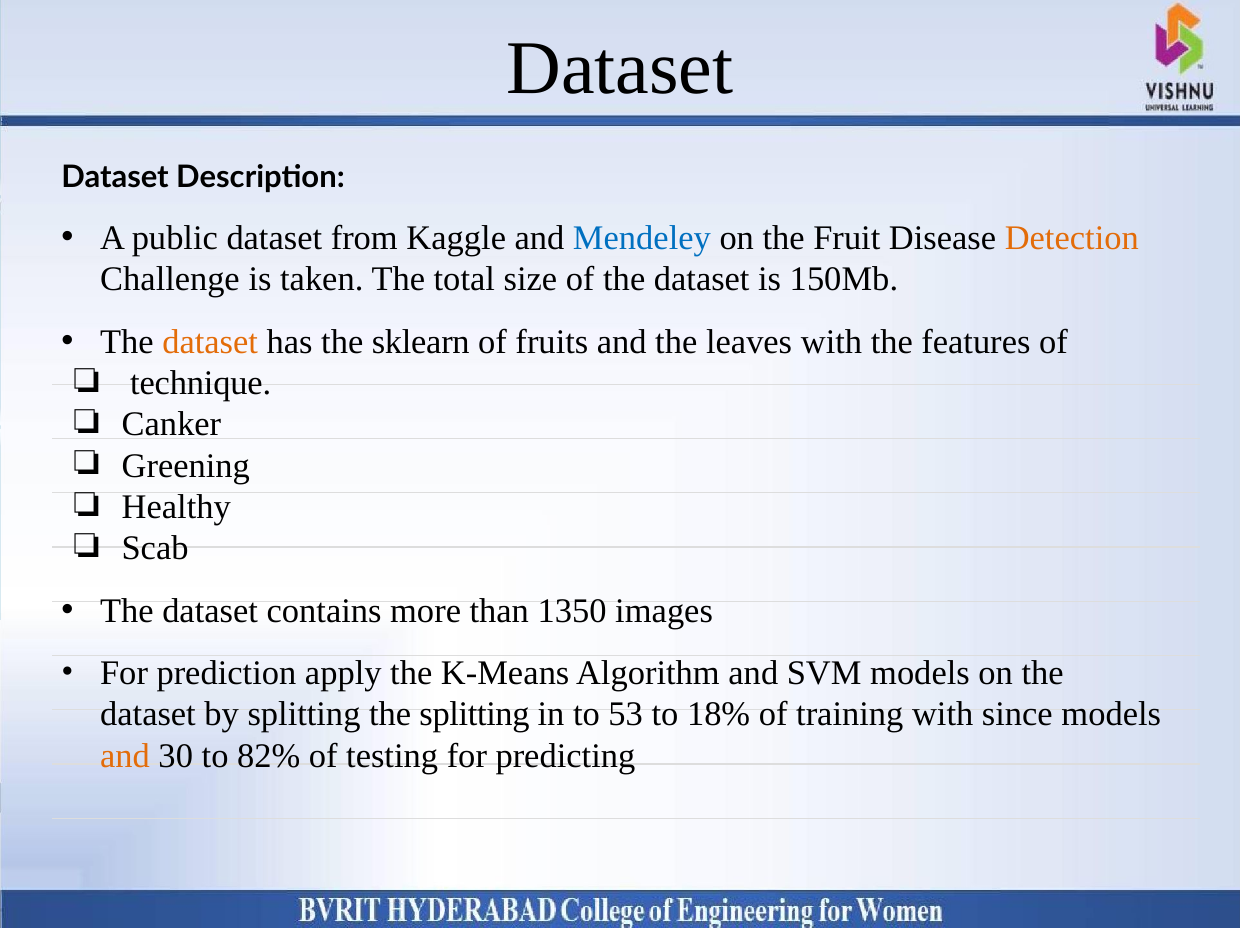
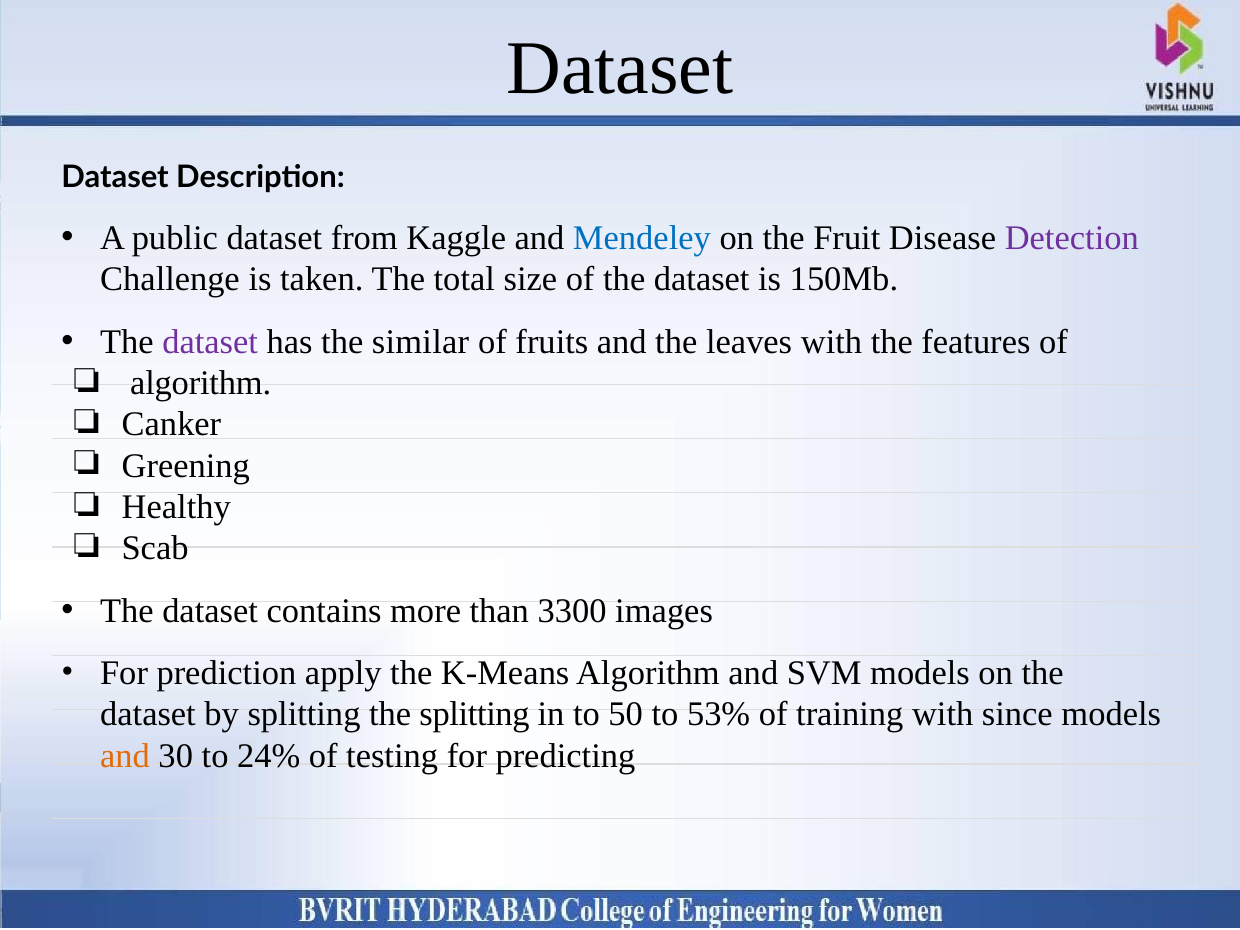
Detection colour: orange -> purple (1072, 238)
dataset colour: orange -> purple (210, 342)
sklearn: sklearn -> similar (420, 342)
technique: technique -> algorithm (201, 383)
1350: 1350 -> 3300 (572, 611)
53: 53 -> 50 (626, 714)
18%: 18% -> 53% (719, 714)
82%: 82% -> 24% (269, 756)
